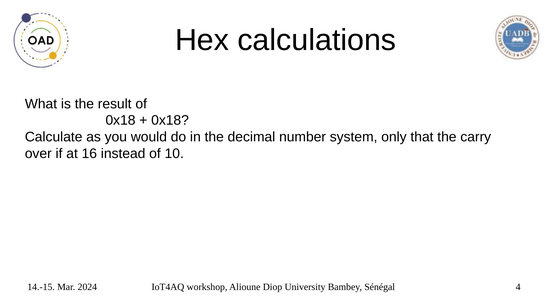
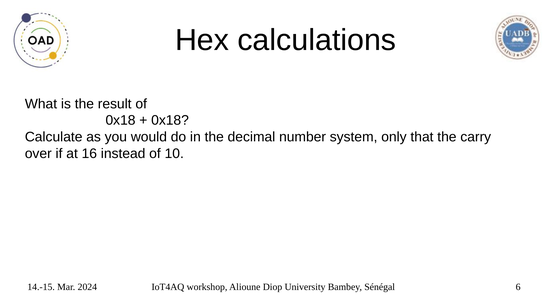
4: 4 -> 6 (518, 287)
